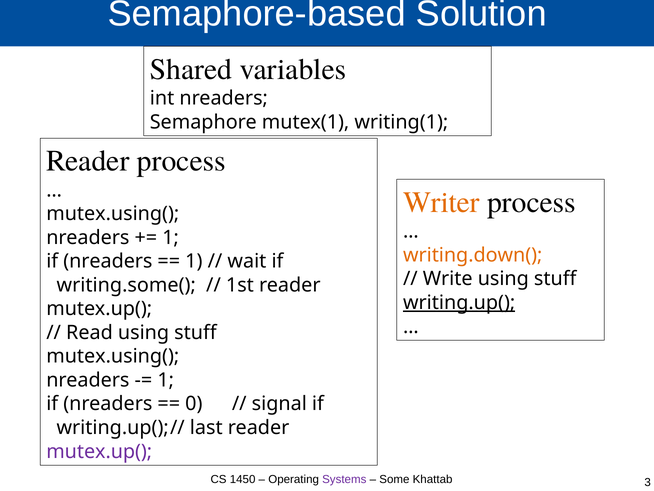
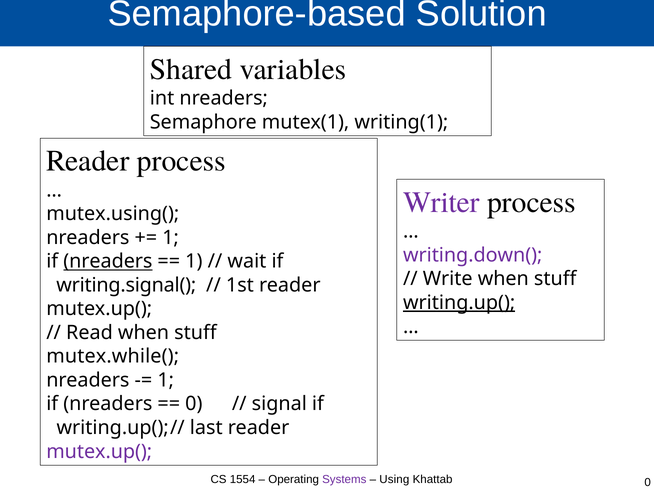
Writer colour: orange -> purple (441, 202)
writing.down( colour: orange -> purple (473, 255)
nreaders underline: none -> present (108, 261)
Write using: using -> when (503, 279)
writing.some(: writing.some( -> writing.signal( (126, 285)
Read using: using -> when (144, 332)
mutex.using(: mutex.using( -> mutex.while( (113, 356)
1450: 1450 -> 1554 (243, 479)
Some: Some -> Using (394, 479)
Khattab 3: 3 -> 0 (648, 482)
